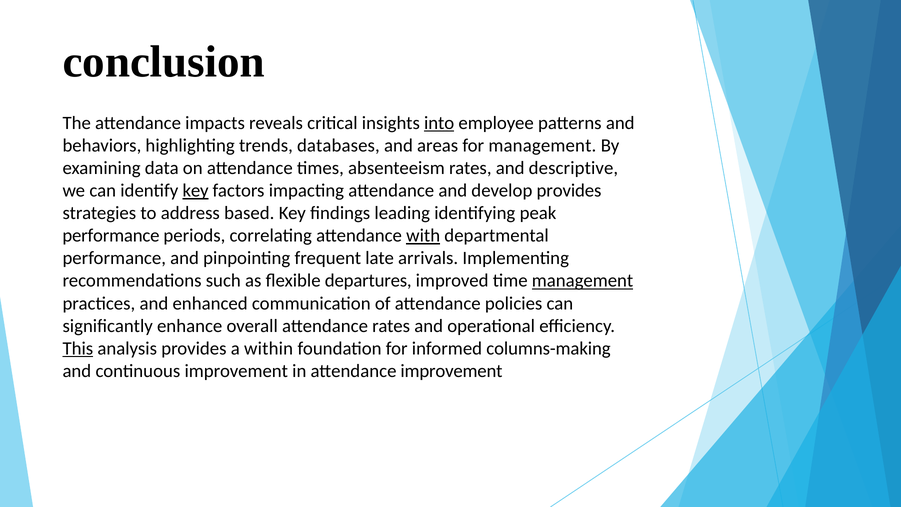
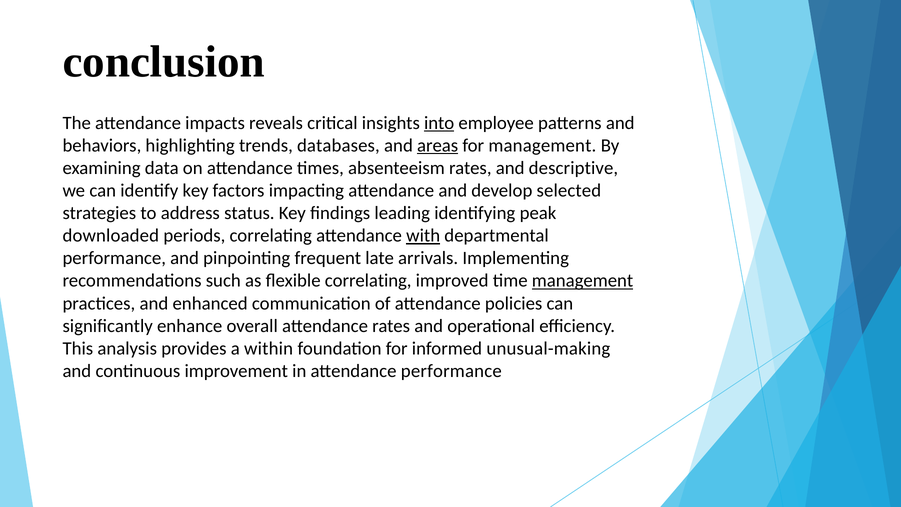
areas underline: none -> present (438, 145)
key underline: present -> none (196, 191)
develop provides: provides -> selected (569, 191)
based: based -> status (249, 213)
performance: performance -> downloaded (111, 236)
flexible departures: departures -> correlating (368, 281)
This underline: present -> none (78, 348)
columns-making: columns-making -> unusual-making (548, 348)
attendance improvement: improvement -> performance (451, 371)
